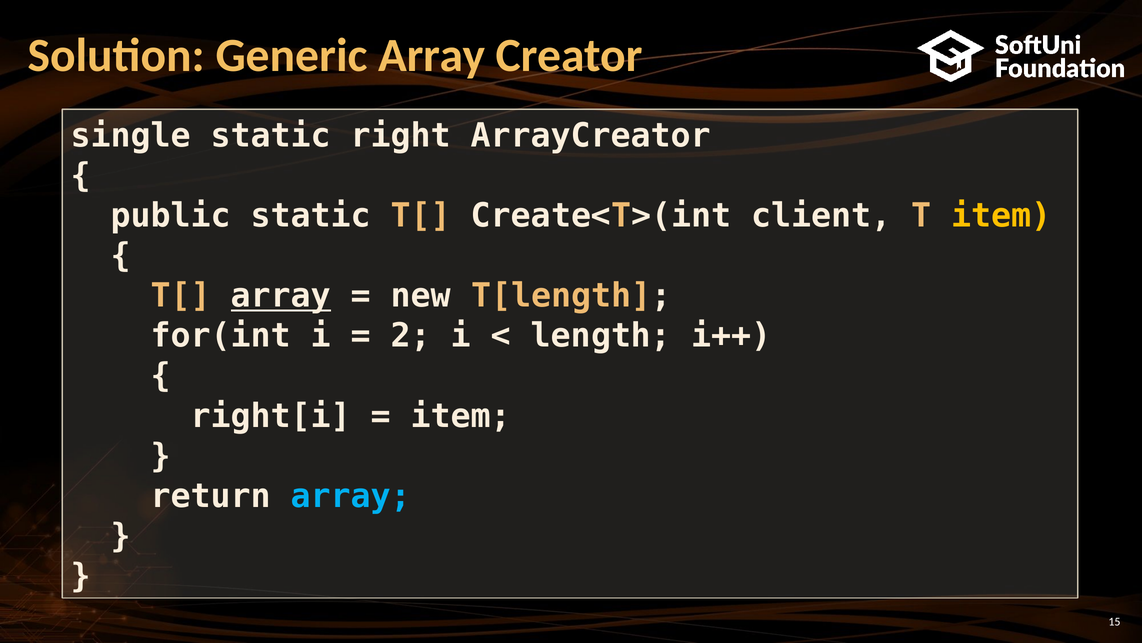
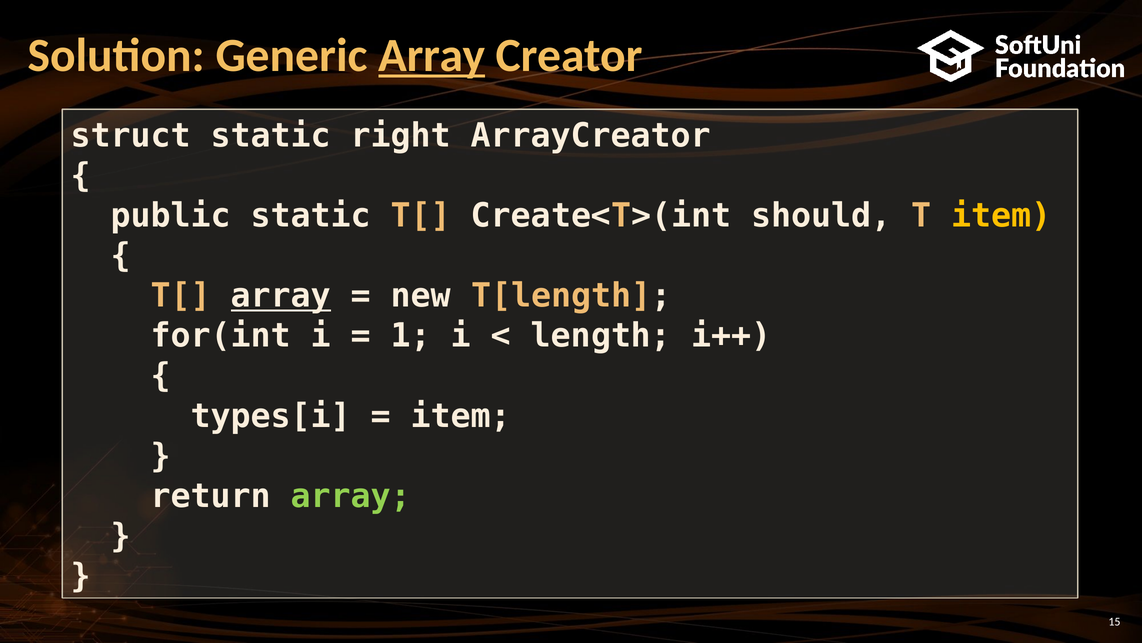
Array underline: none -> present (432, 55)
single: single -> struct (131, 136)
client: client -> should (821, 216)
2: 2 -> 1 (411, 336)
right[i: right[i -> types[i (271, 416)
array colour: light blue -> light green (351, 496)
